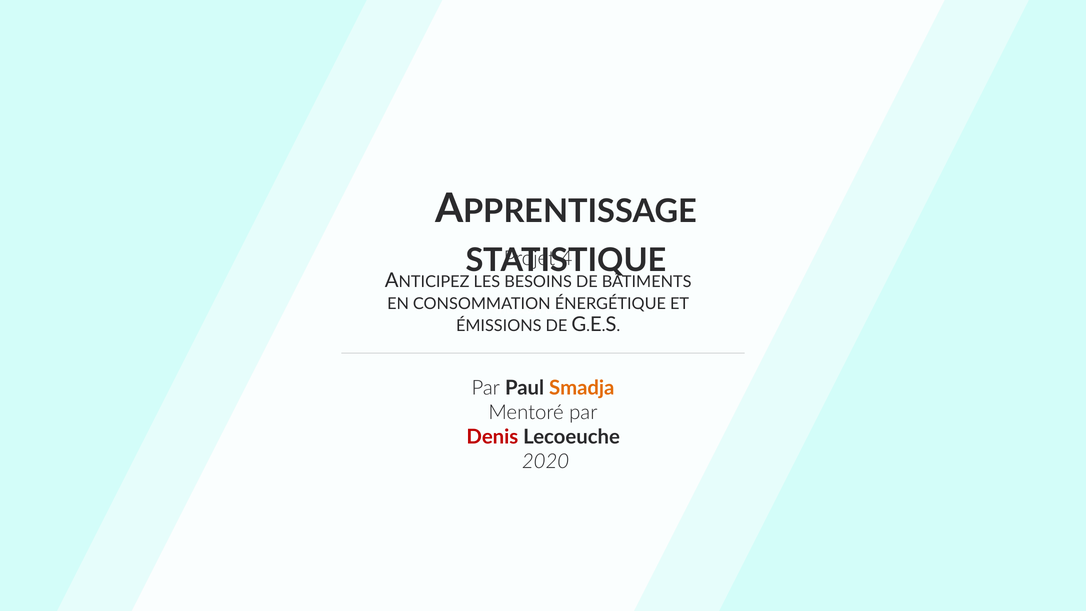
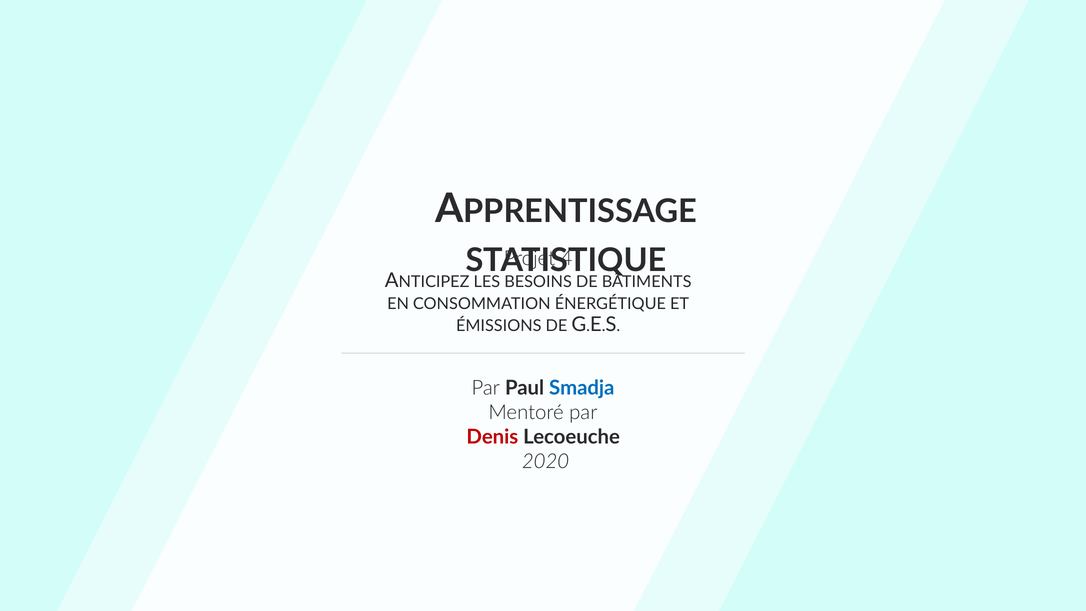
Smadja colour: orange -> blue (582, 388)
